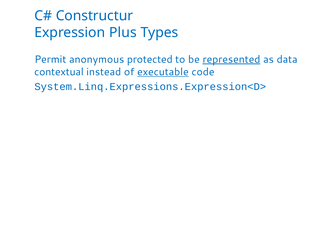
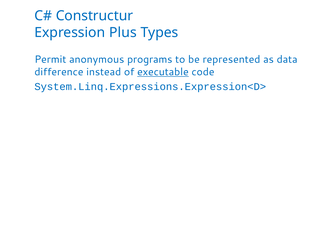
protected: protected -> programs (150, 59)
represented underline: present -> none (231, 59)
contextual: contextual -> difference (59, 72)
